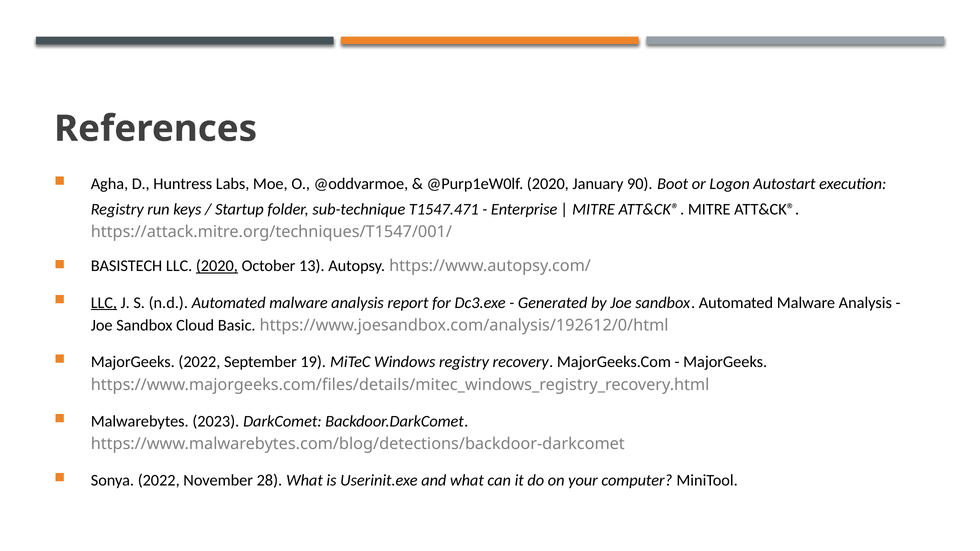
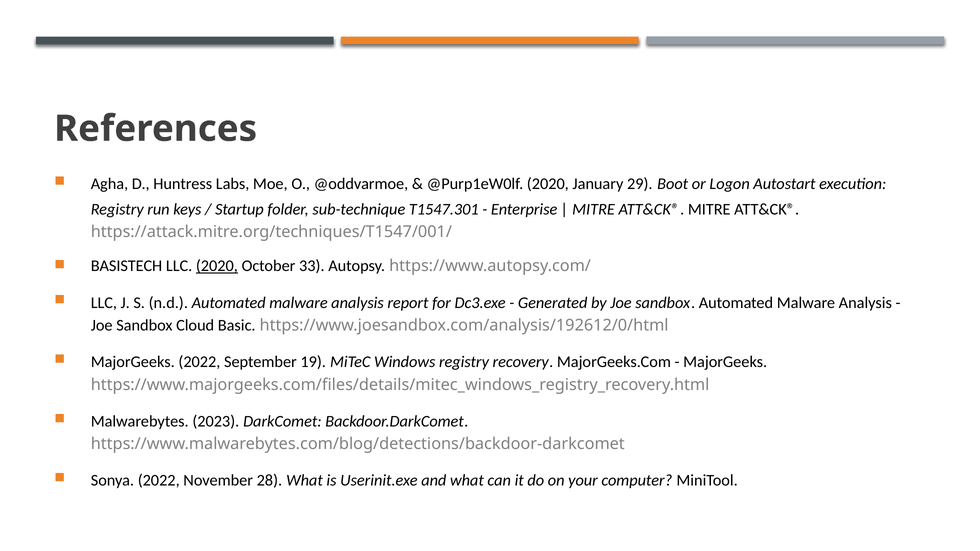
90: 90 -> 29 (640, 184)
T1547.471: T1547.471 -> T1547.301 (444, 209)
13: 13 -> 33 (312, 266)
LLC underline: present -> none (104, 303)
